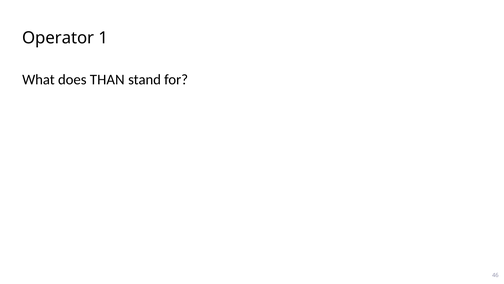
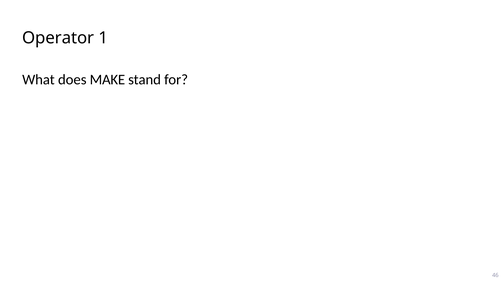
THAN: THAN -> MAKE (107, 79)
